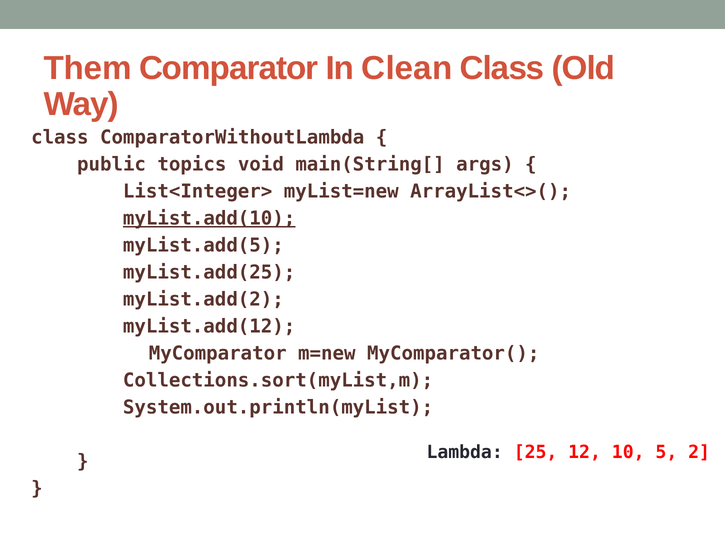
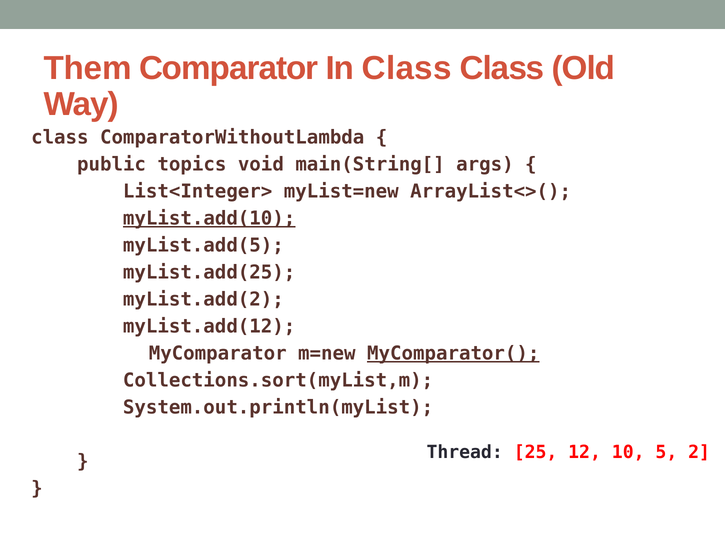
In Clean: Clean -> Class (407, 68)
MyComparator( underline: none -> present (453, 353)
Lambda: Lambda -> Thread (465, 452)
